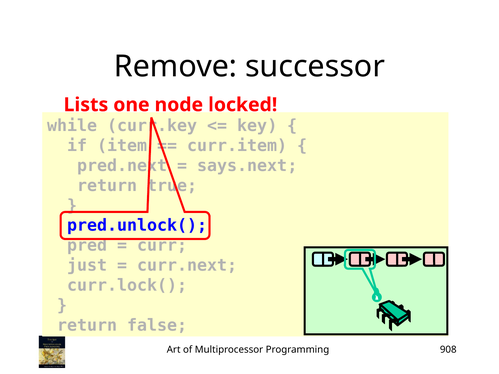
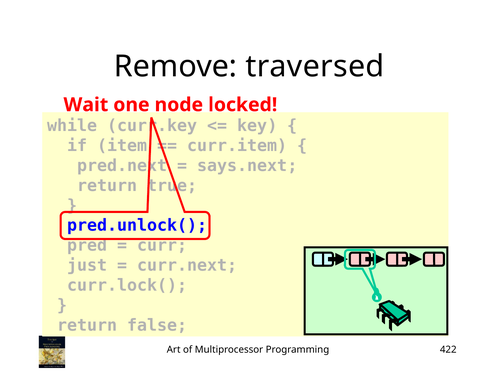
successor: successor -> traversed (315, 67)
Lists: Lists -> Wait (86, 105)
908: 908 -> 422 (448, 350)
